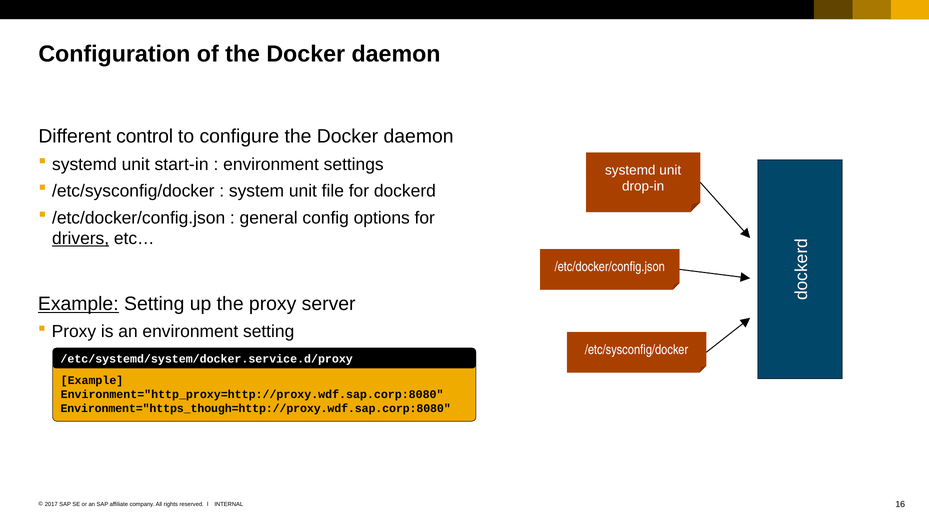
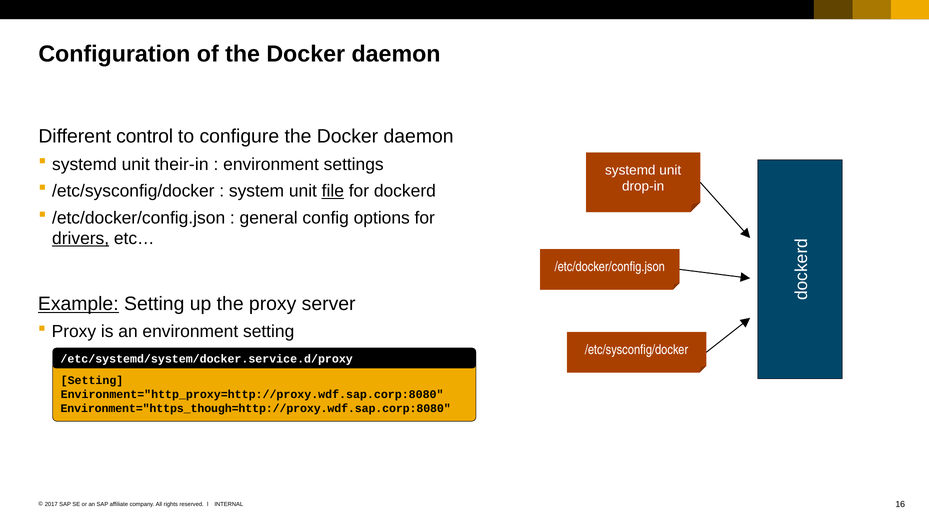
start-in: start-in -> their-in (182, 164)
file underline: none -> present (333, 191)
Example: Example -> Setting (92, 380)
